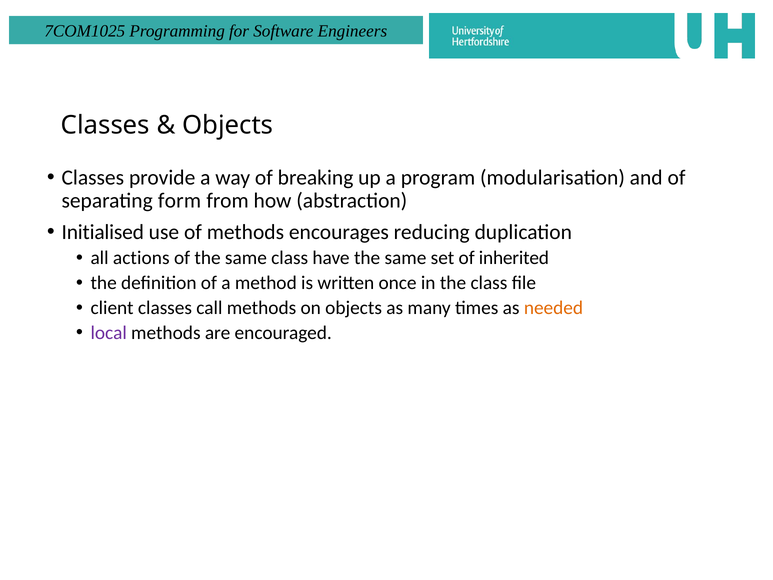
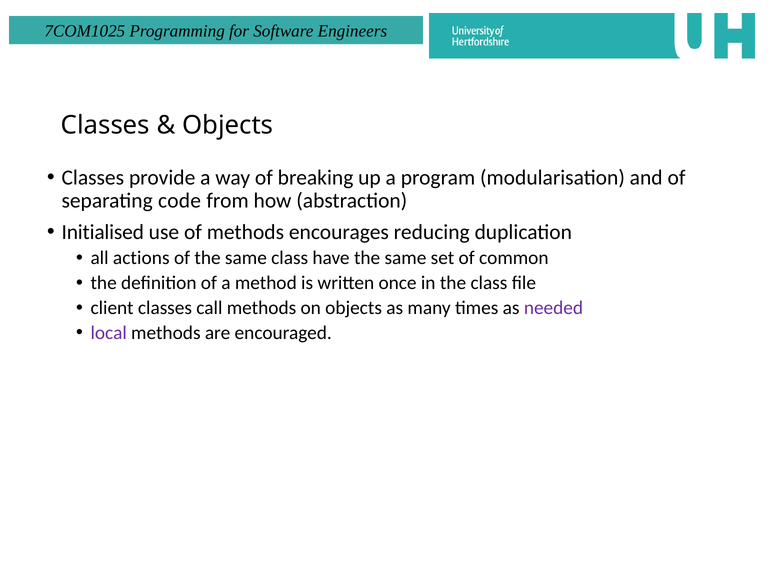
form: form -> code (180, 201)
inherited: inherited -> common (514, 258)
needed colour: orange -> purple (553, 308)
